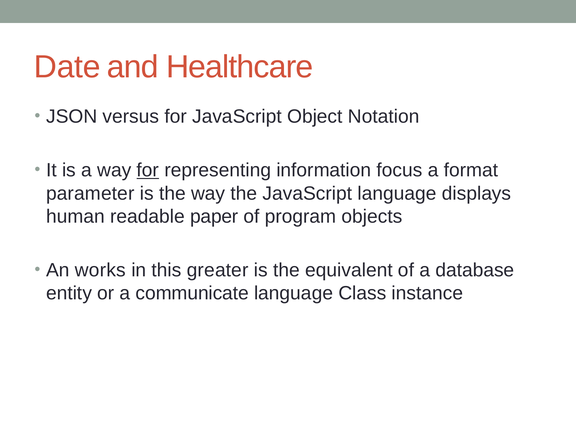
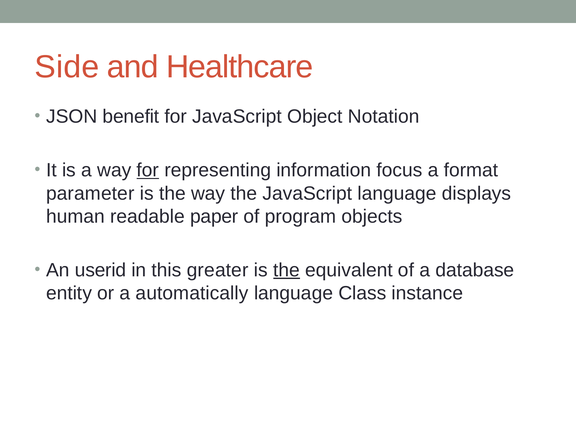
Date: Date -> Side (67, 67)
versus: versus -> benefit (131, 117)
works: works -> userid (101, 270)
the underline: none -> present (287, 270)
communicate: communicate -> automatically (192, 293)
